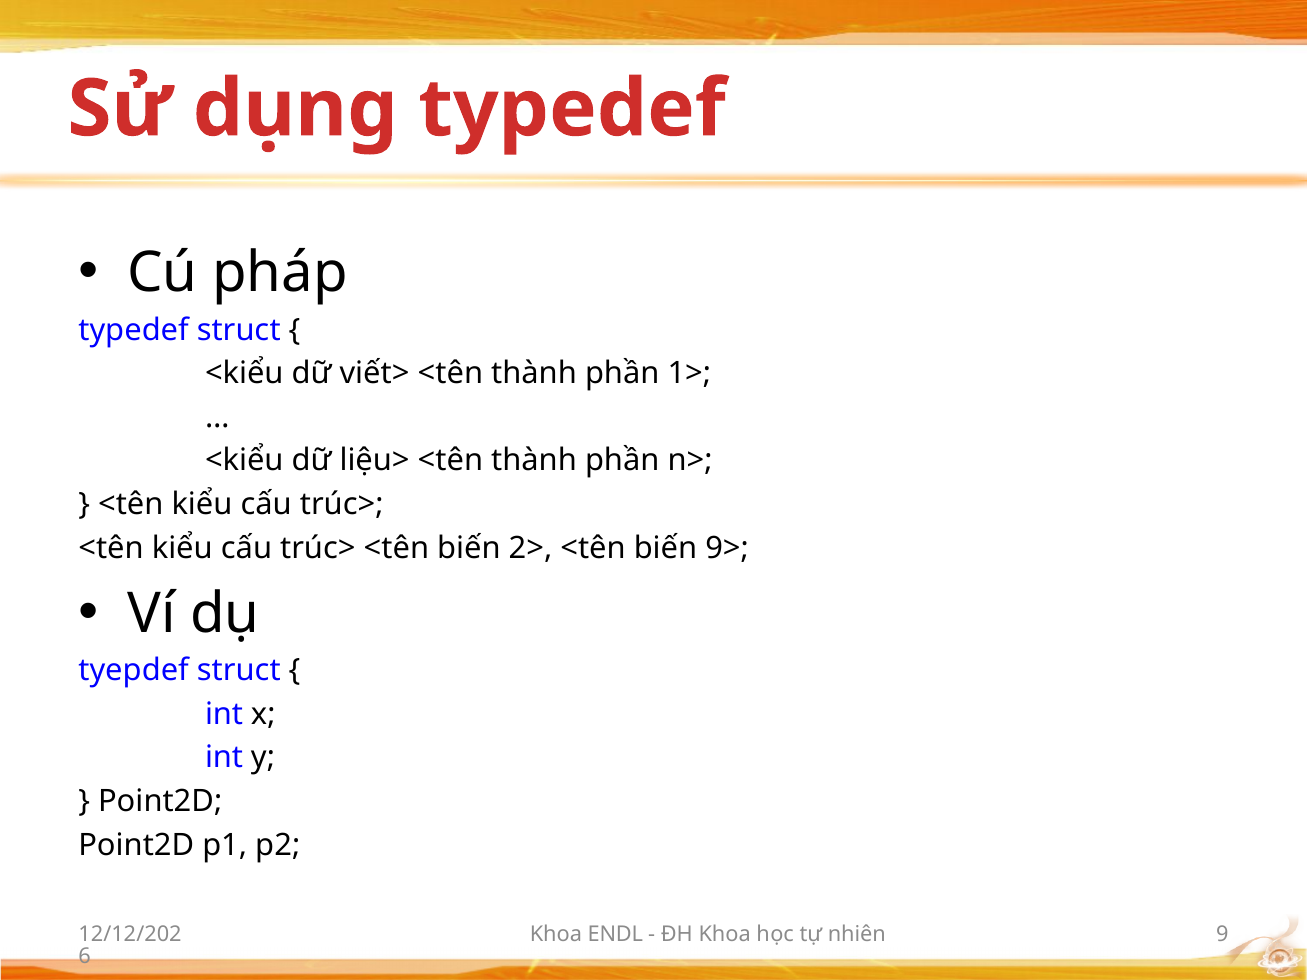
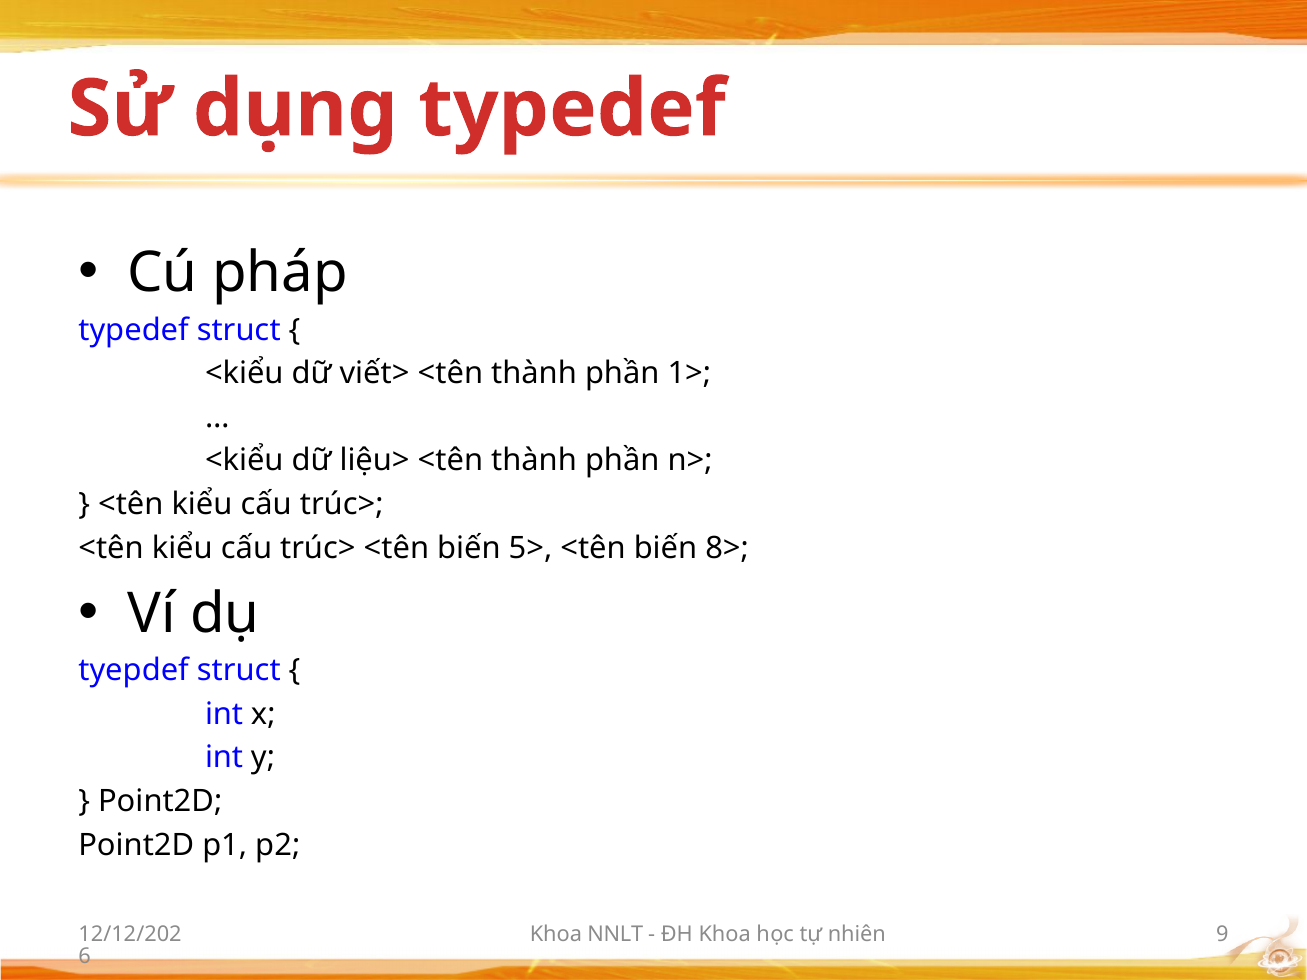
2>: 2> -> 5> (530, 548)
9>: 9> -> 8> (727, 548)
ENDL: ENDL -> NNLT (615, 934)
